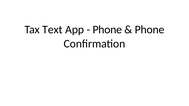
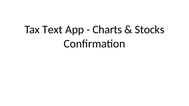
Phone: Phone -> Charts (107, 30)
Phone: Phone -> Stocks (150, 30)
